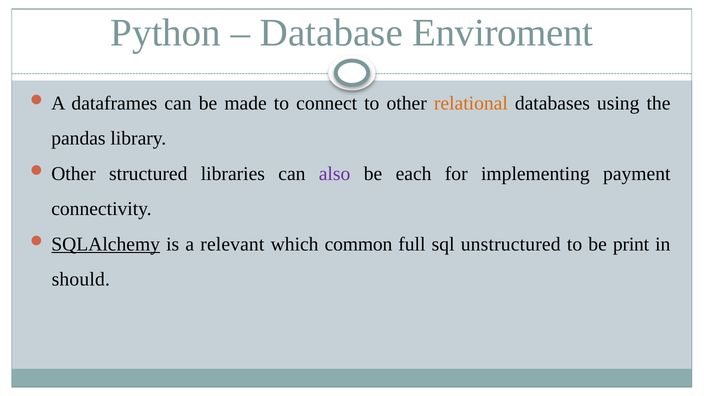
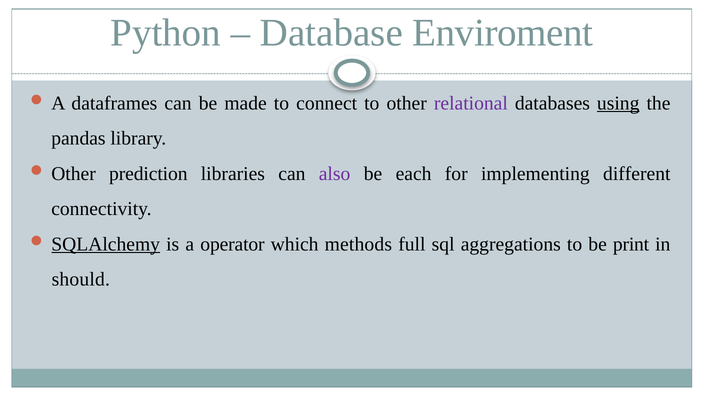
relational colour: orange -> purple (471, 103)
using underline: none -> present (618, 103)
structured: structured -> prediction (148, 174)
payment: payment -> different (637, 174)
relevant: relevant -> operator (232, 244)
common: common -> methods (358, 244)
unstructured: unstructured -> aggregations (511, 244)
